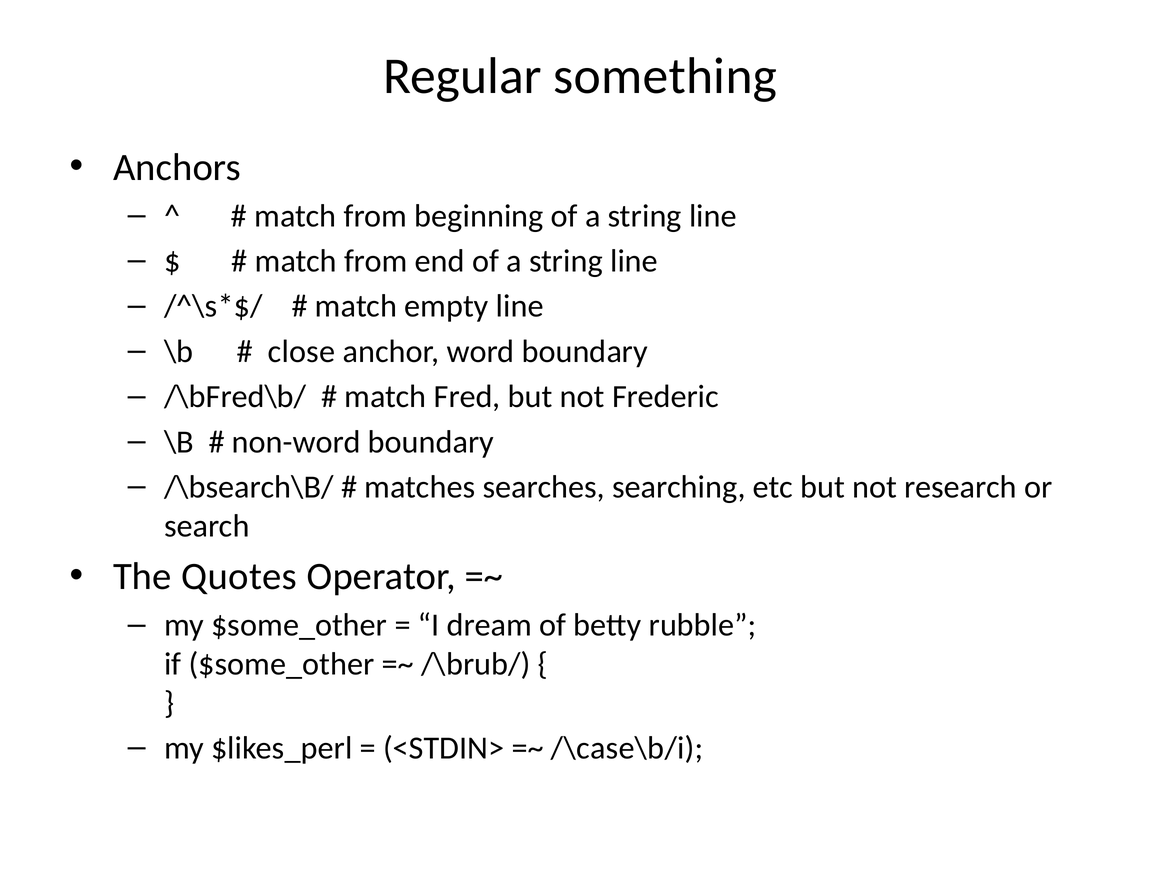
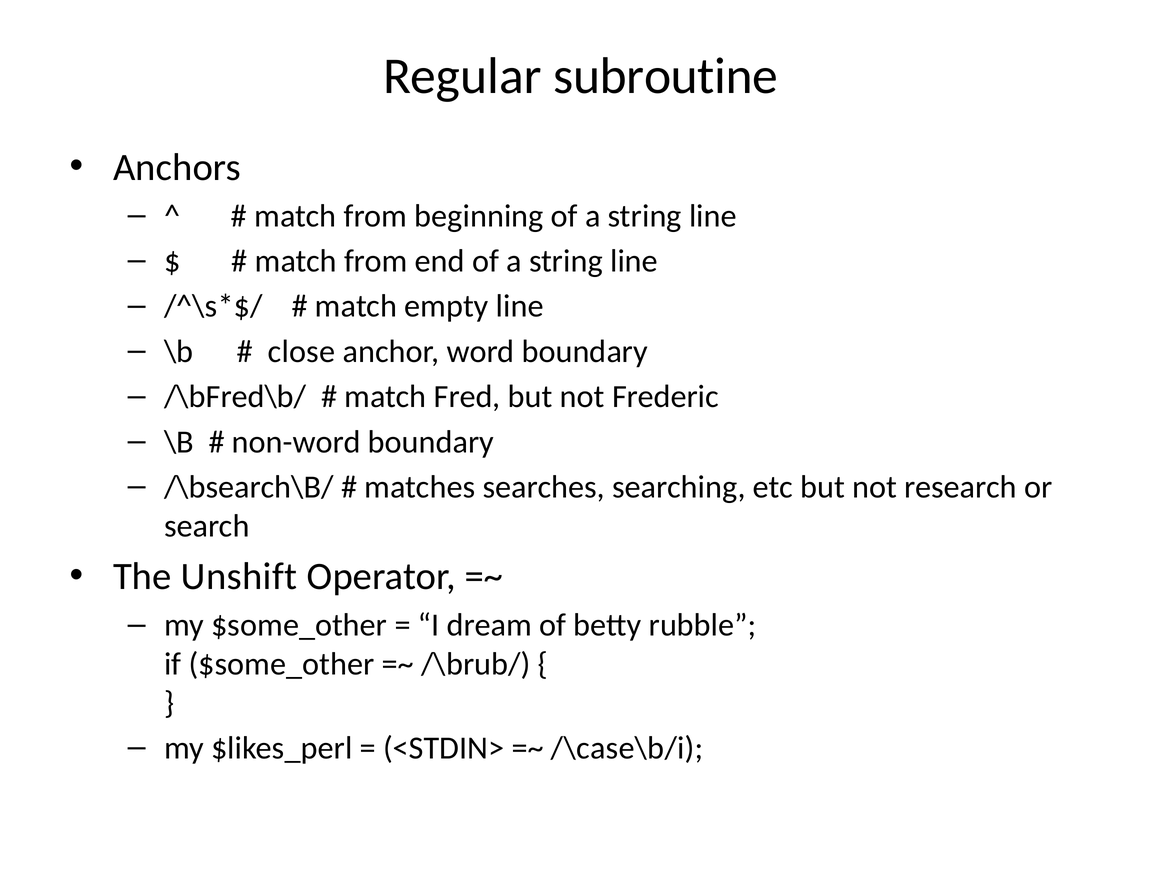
something: something -> subroutine (666, 76)
Quotes: Quotes -> Unshift (239, 577)
